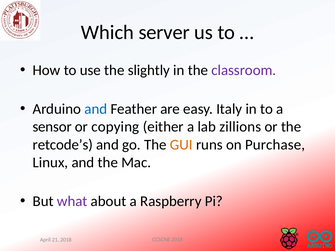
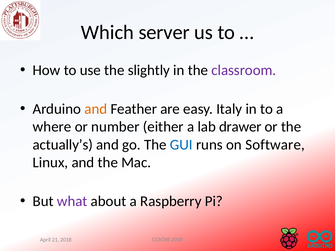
and colour: blue -> orange (96, 109)
sensor: sensor -> where (52, 127)
copying: copying -> number (115, 127)
zillions: zillions -> drawer (240, 127)
retcode’s: retcode’s -> actually’s (63, 145)
GUI colour: orange -> blue (181, 145)
Purchase: Purchase -> Software (275, 145)
